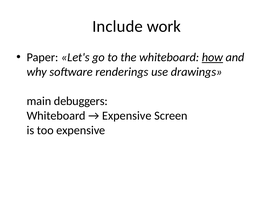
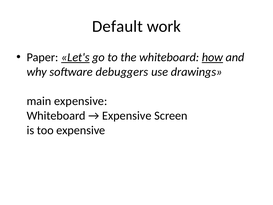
Include: Include -> Default (118, 26)
Let's underline: none -> present (75, 57)
renderings: renderings -> debuggers (122, 72)
main debuggers: debuggers -> expensive (81, 101)
